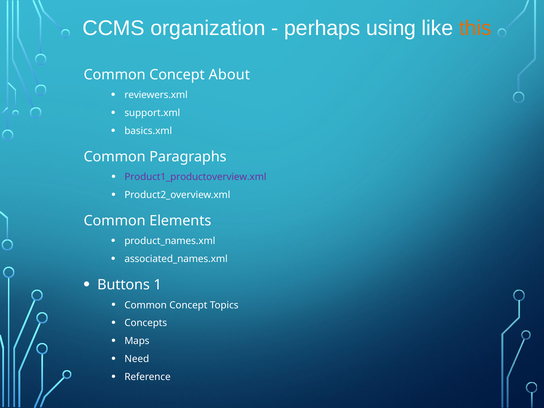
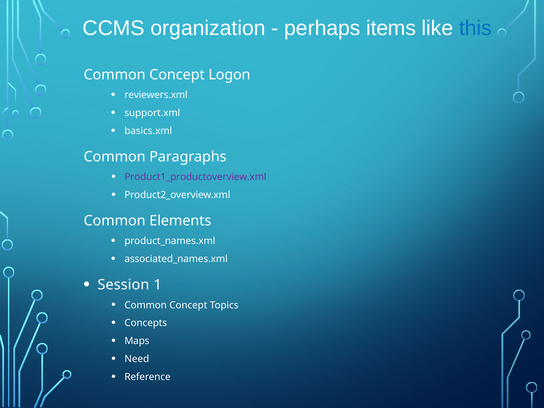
using: using -> items (391, 28)
this colour: orange -> blue (475, 28)
About: About -> Logon (229, 75)
Buttons: Buttons -> Session (123, 285)
